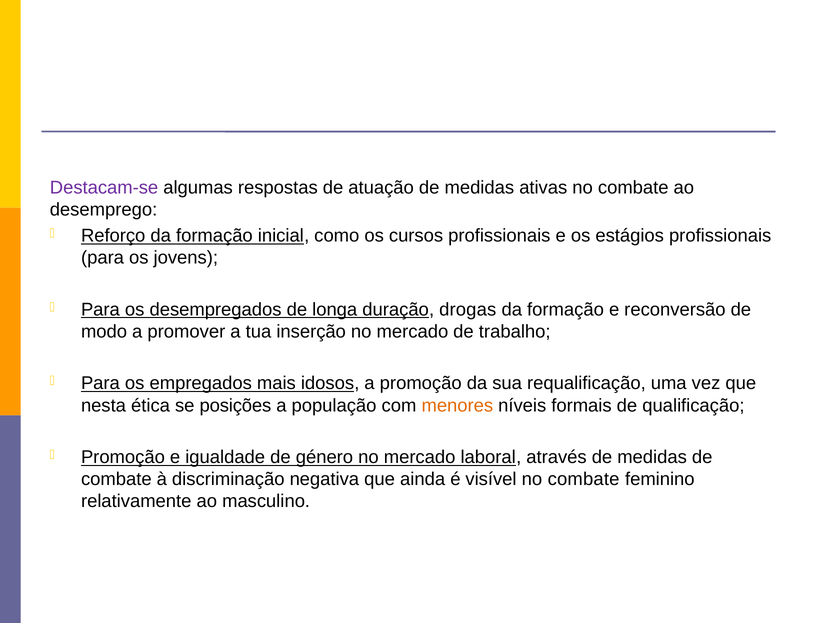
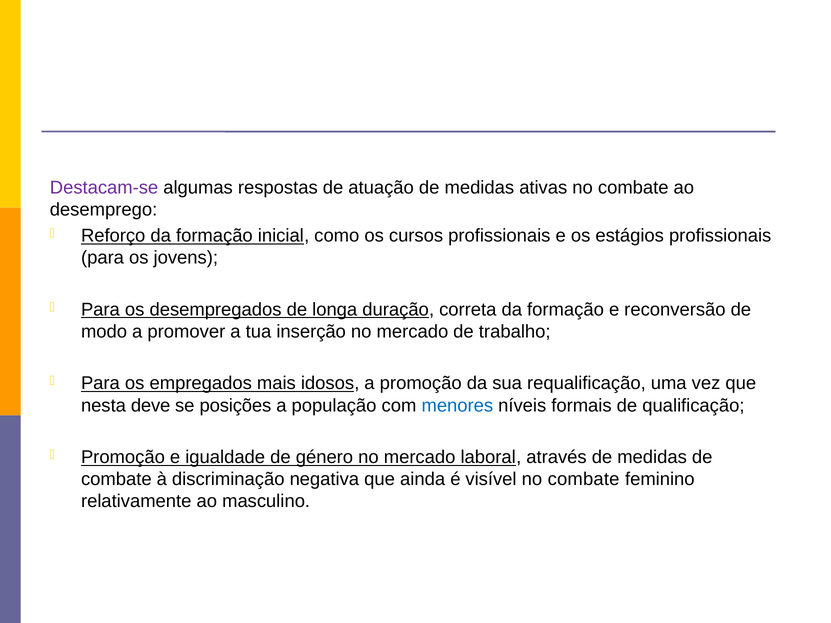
drogas: drogas -> correta (468, 310)
ética: ética -> deve (151, 406)
menores colour: orange -> blue (457, 406)
